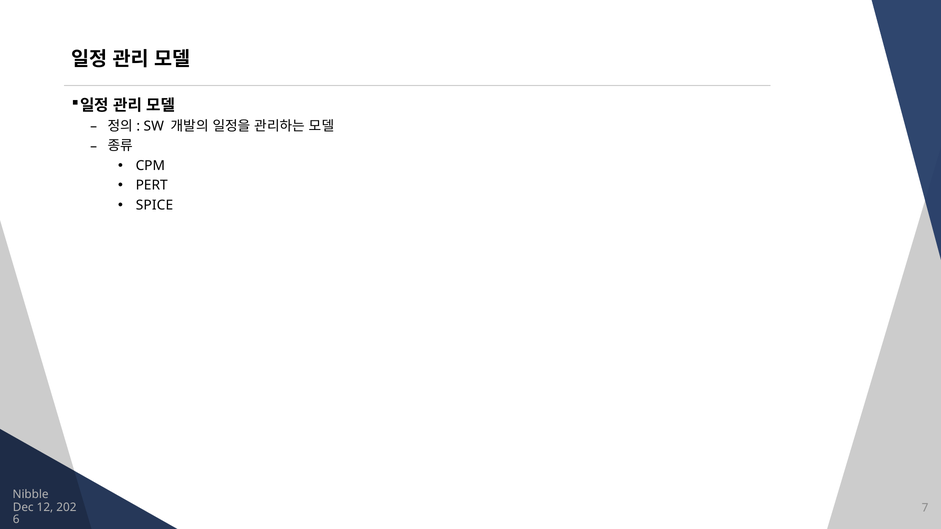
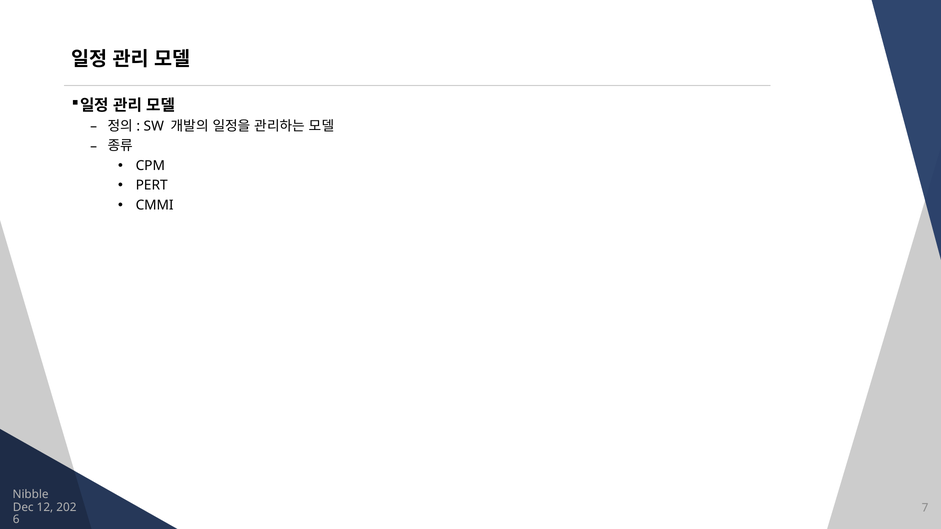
SPICE: SPICE -> CMMI (155, 205)
